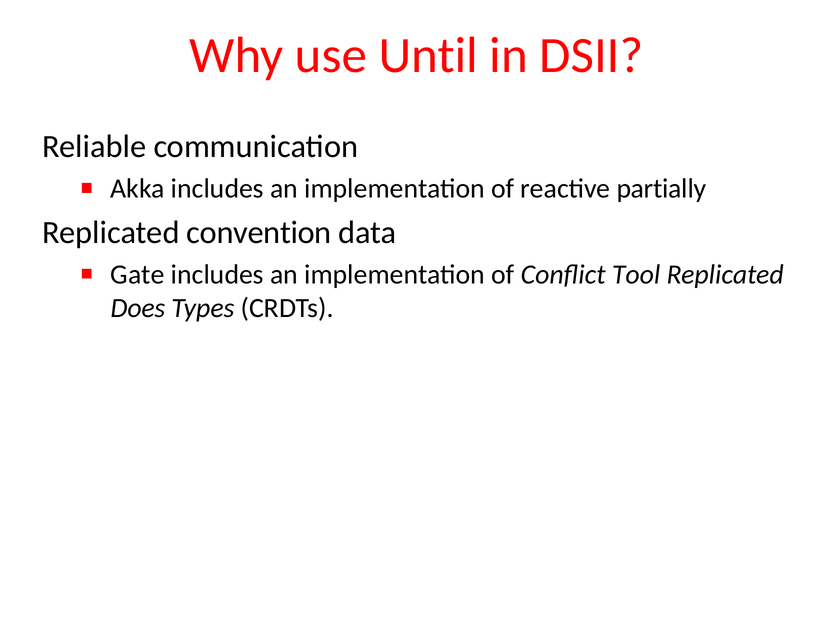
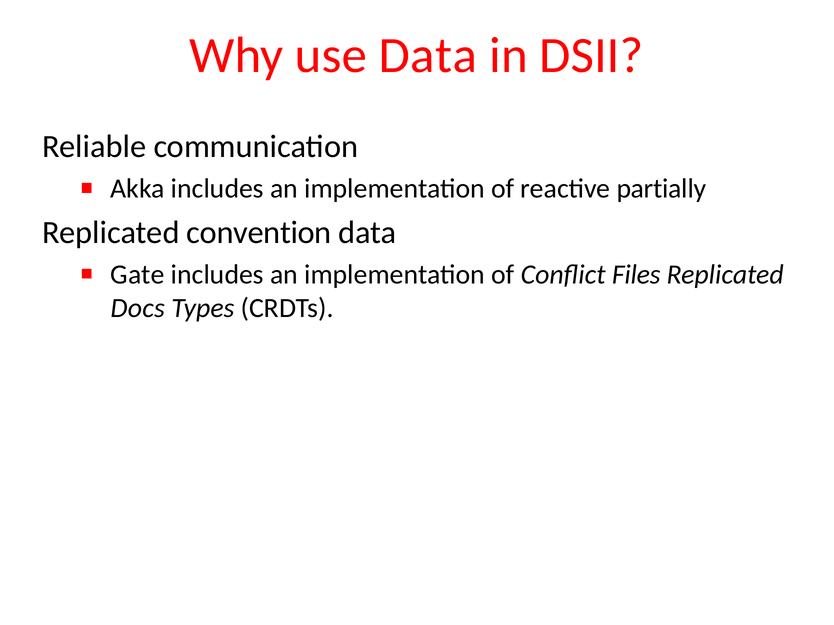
use Until: Until -> Data (428, 55)
Tool: Tool -> Files (636, 275)
Does: Does -> Docs (138, 308)
